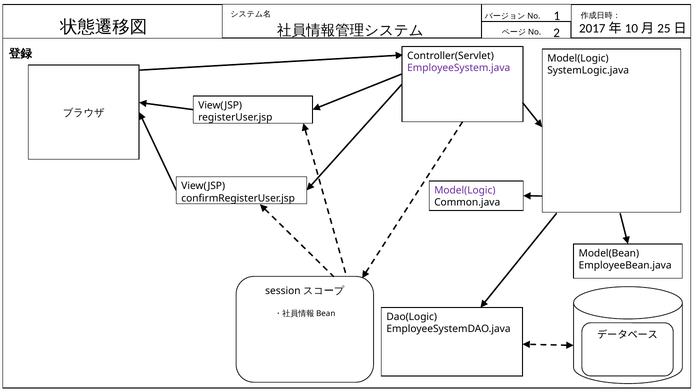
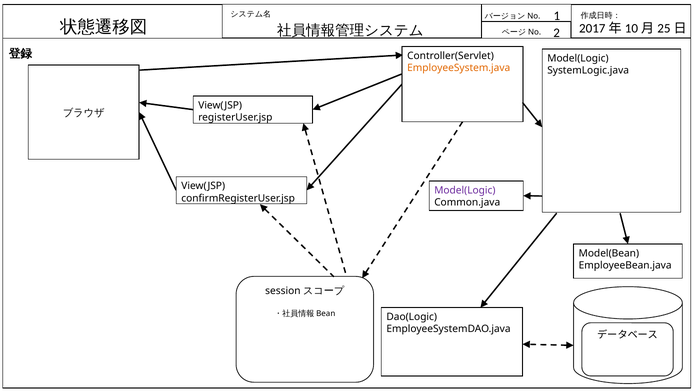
EmployeeSystem.java colour: purple -> orange (459, 68)
